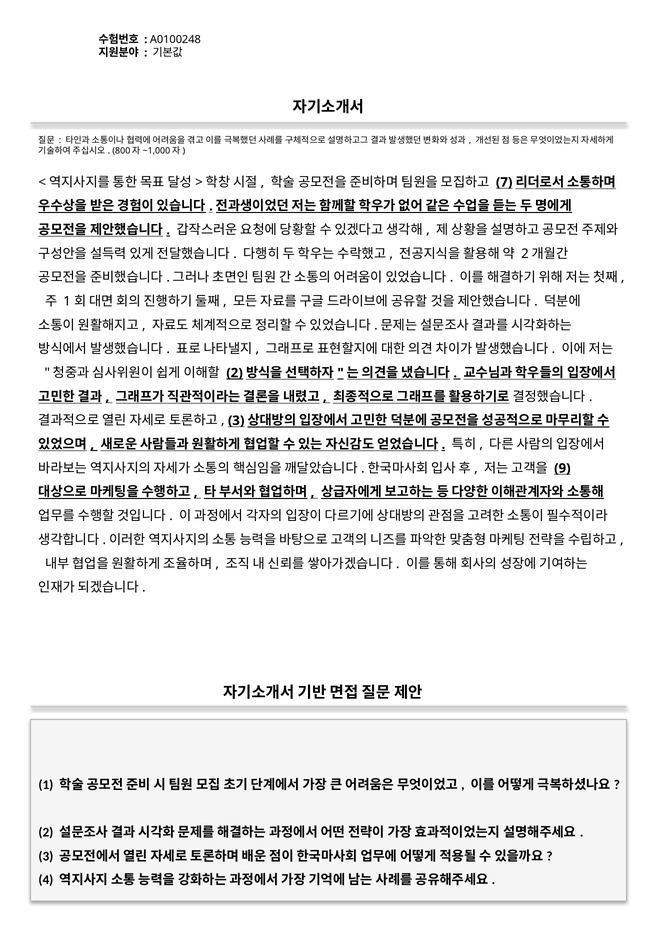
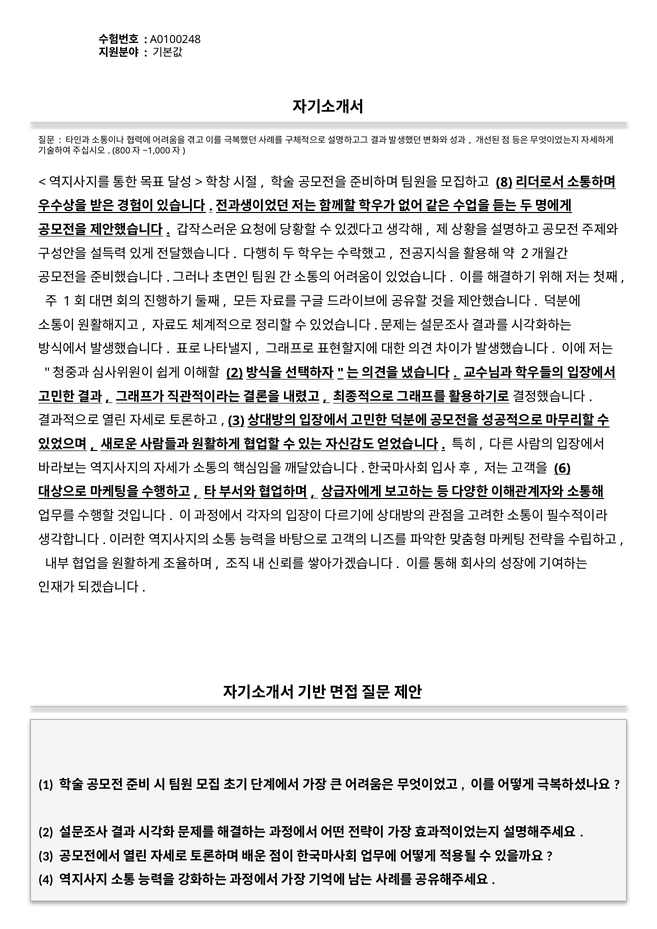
7: 7 -> 8 (504, 182)
9: 9 -> 6 (562, 468)
